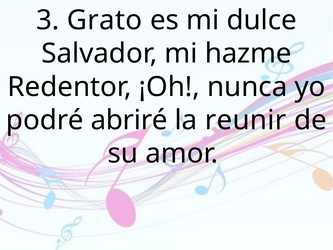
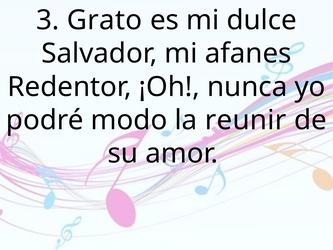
hazme: hazme -> afanes (248, 54)
abriré: abriré -> modo (129, 120)
